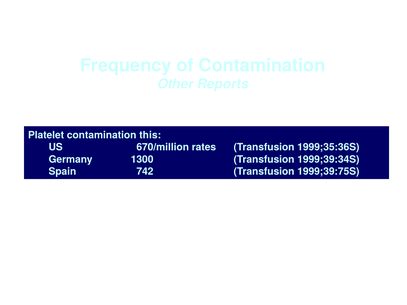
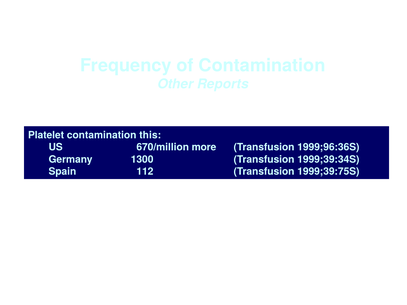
rates: rates -> more (204, 147)
1999;35:36S: 1999;35:36S -> 1999;96:36S (328, 147)
742: 742 -> 112 (145, 172)
